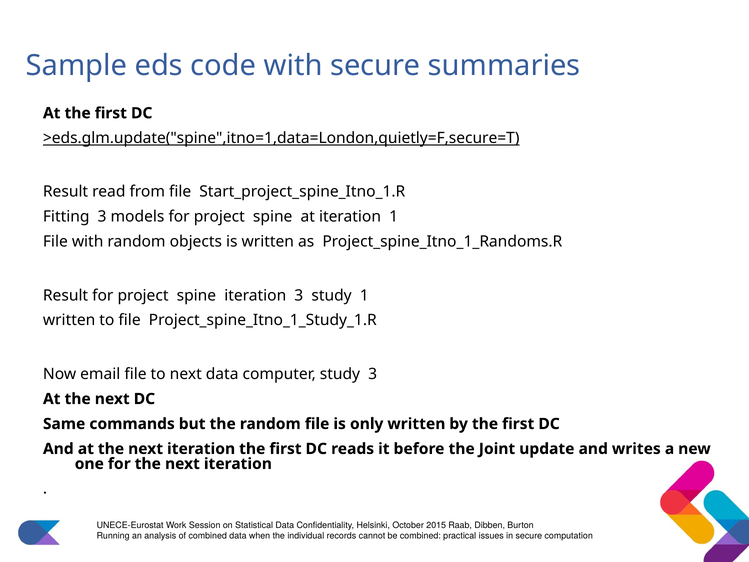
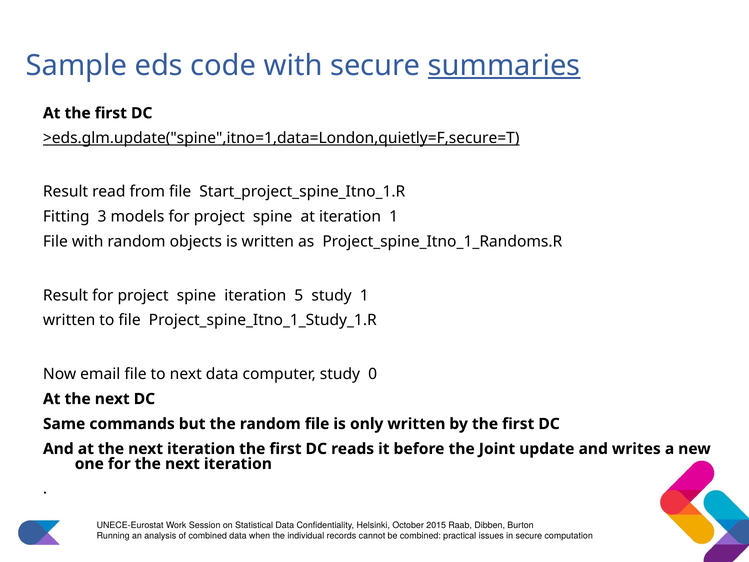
summaries underline: none -> present (504, 65)
iteration 3: 3 -> 5 (299, 295)
study 3: 3 -> 0 (373, 374)
